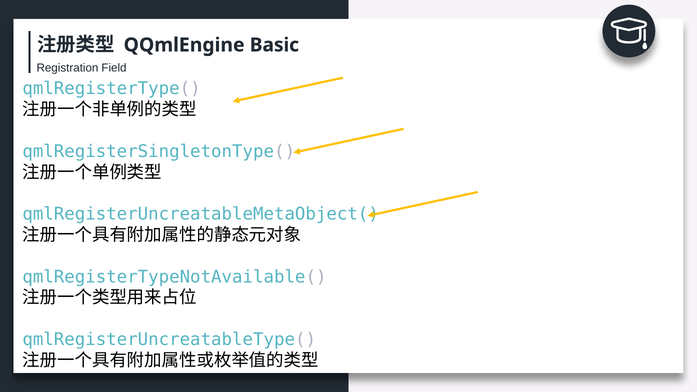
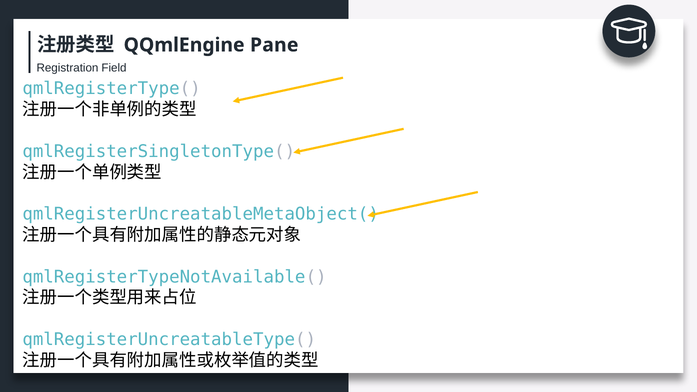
Basic: Basic -> Pane (274, 45)
